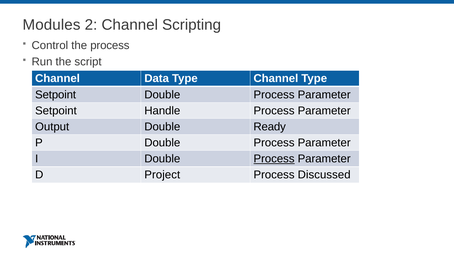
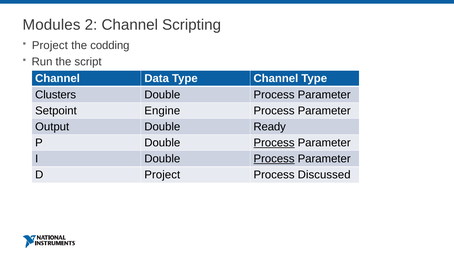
Control: Control -> Project (50, 46)
the process: process -> codding (110, 46)
Setpoint: Setpoint -> Clusters (56, 95)
Handle: Handle -> Engine (162, 111)
Process underline: none -> present (274, 143)
